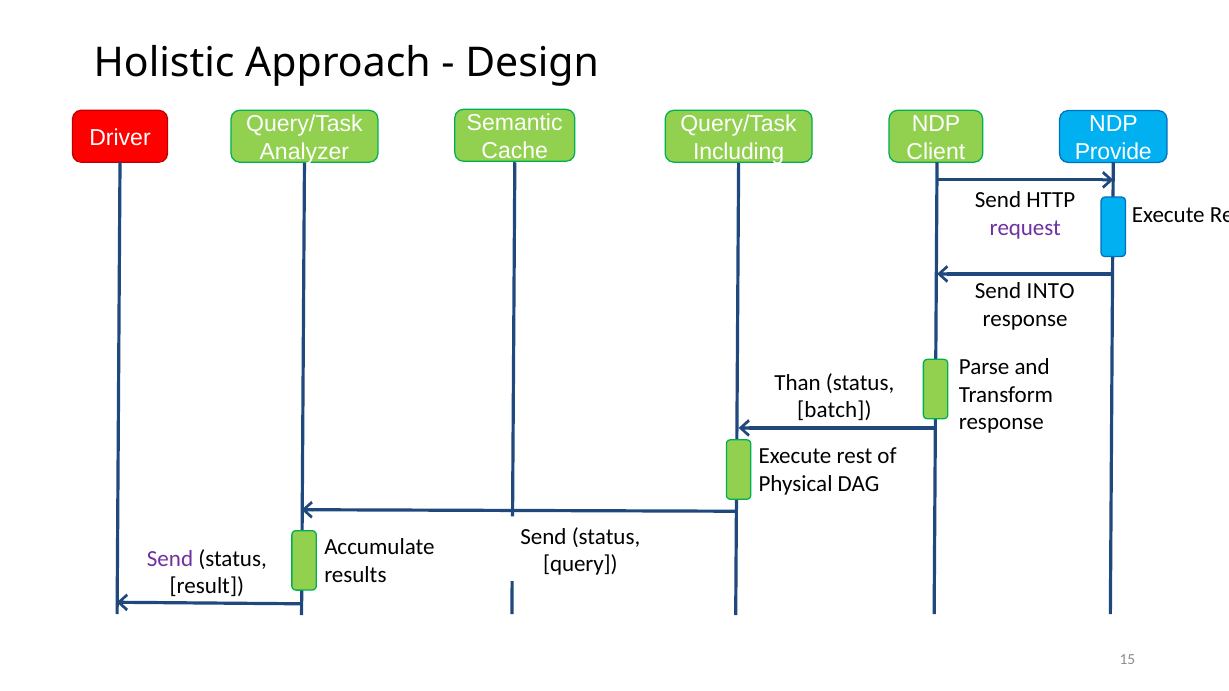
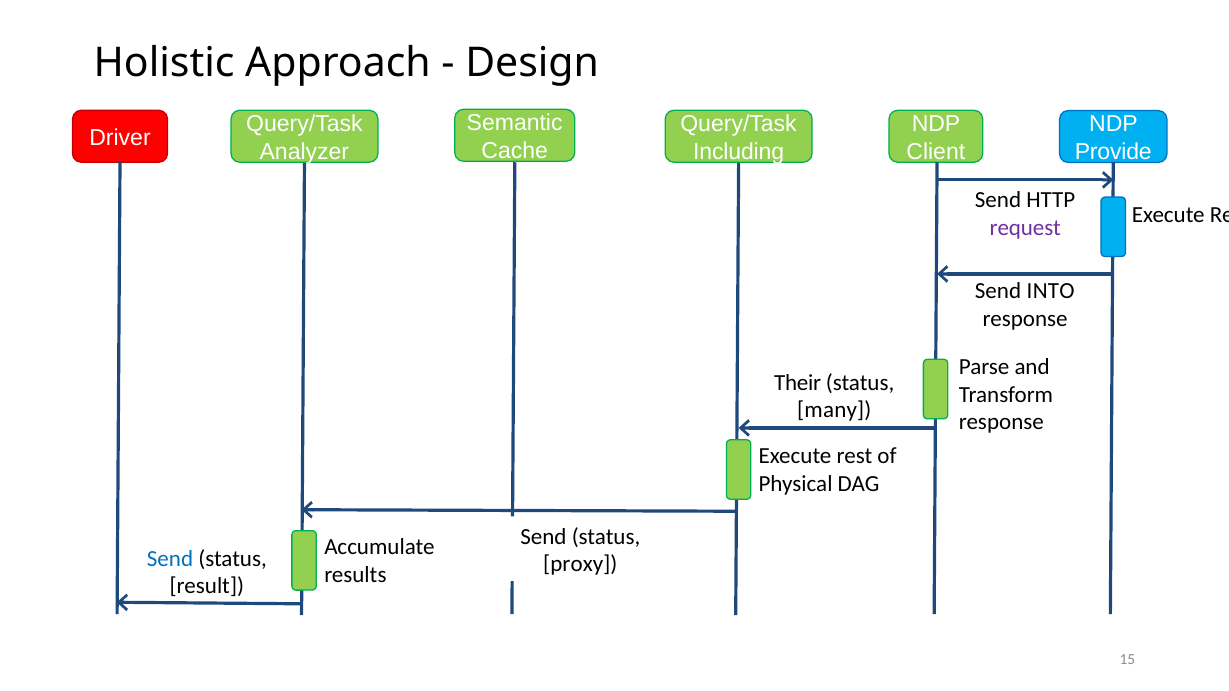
Than: Than -> Their (798, 383)
batch: batch -> many (834, 410)
Send colour: purple -> blue (170, 559)
query: query -> proxy (580, 564)
